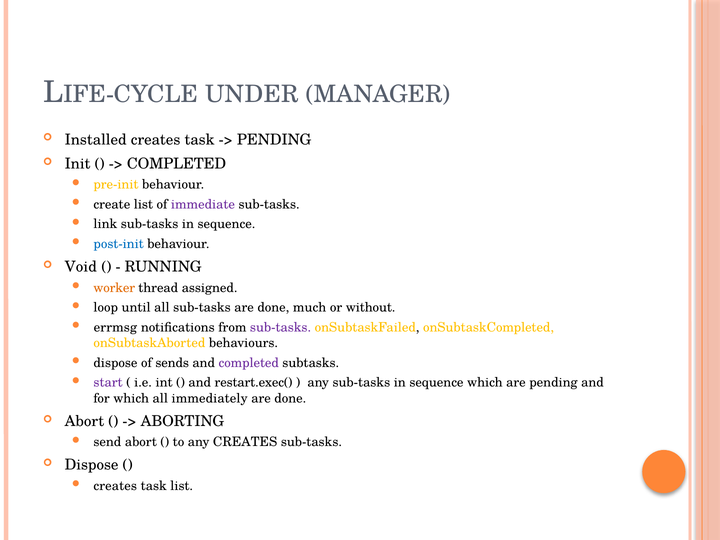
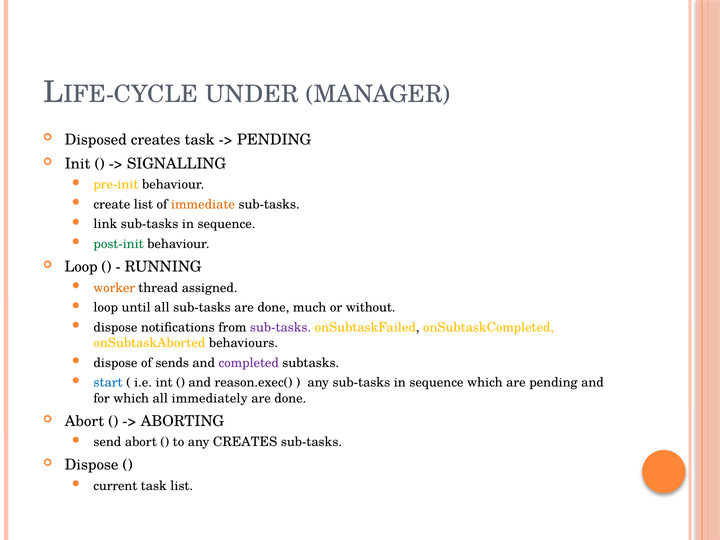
Installed: Installed -> Disposed (96, 140)
COMPLETED: COMPLETED -> SIGNALLING (177, 164)
immediate colour: purple -> orange (203, 204)
post-init colour: blue -> green (119, 244)
Void: Void -> Loop (81, 267)
errmsg: errmsg -> dispose (115, 327)
start colour: purple -> blue (108, 383)
restart.exec(: restart.exec( -> reason.exec( (253, 383)
creates: creates -> current (115, 486)
